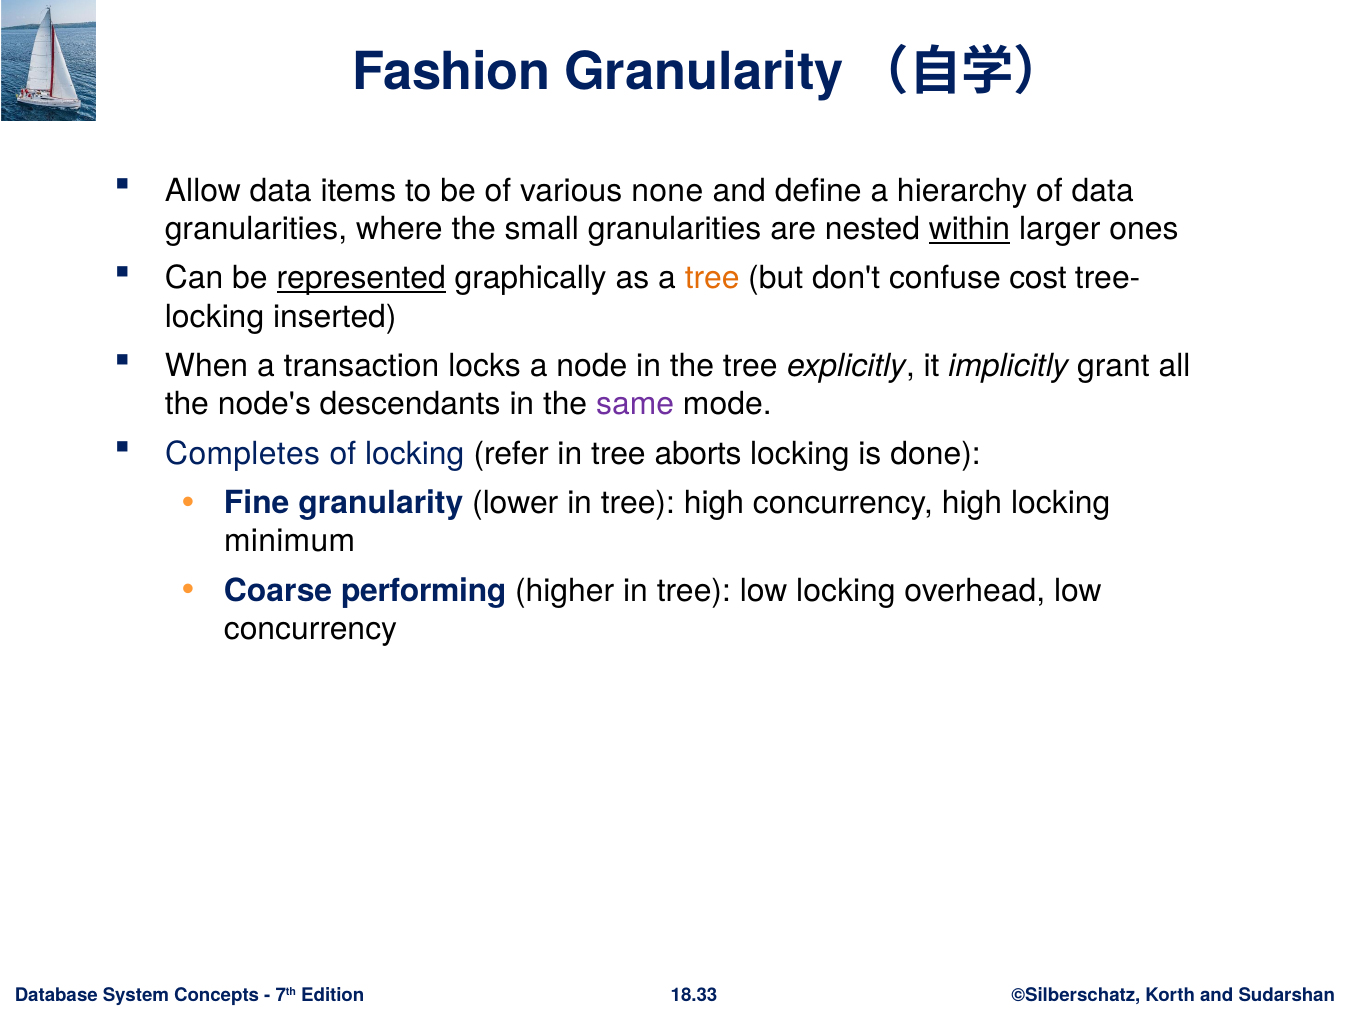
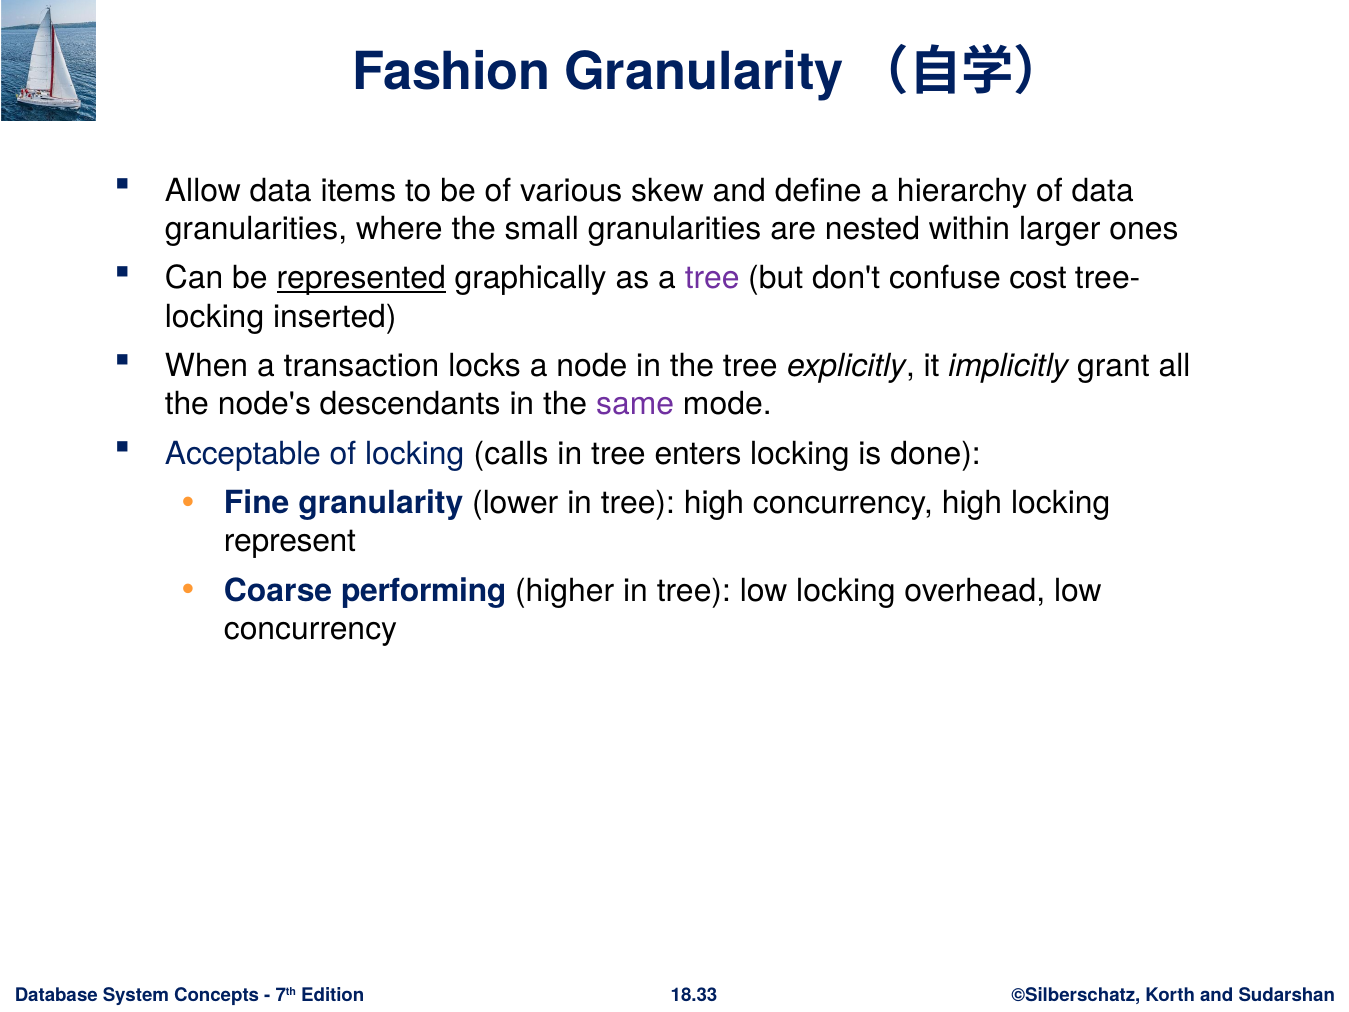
none: none -> skew (667, 191)
within underline: present -> none (970, 229)
tree colour: orange -> purple (712, 278)
Completes: Completes -> Acceptable (243, 454)
refer: refer -> calls (511, 454)
aborts: aborts -> enters (698, 454)
minimum: minimum -> represent (290, 541)
